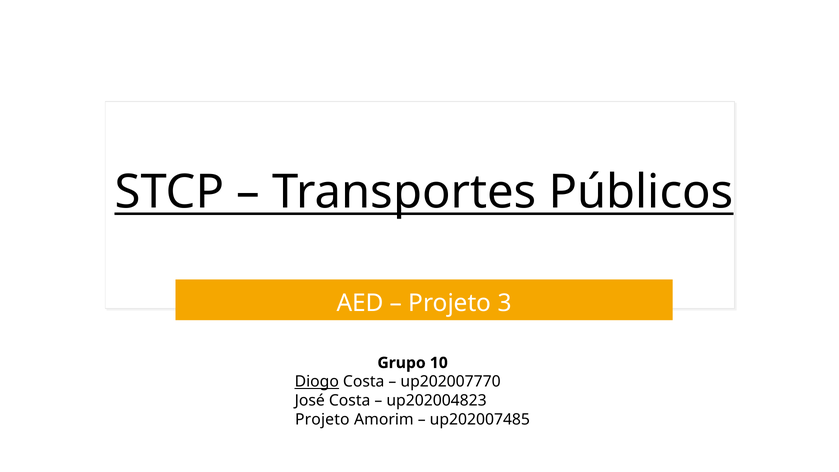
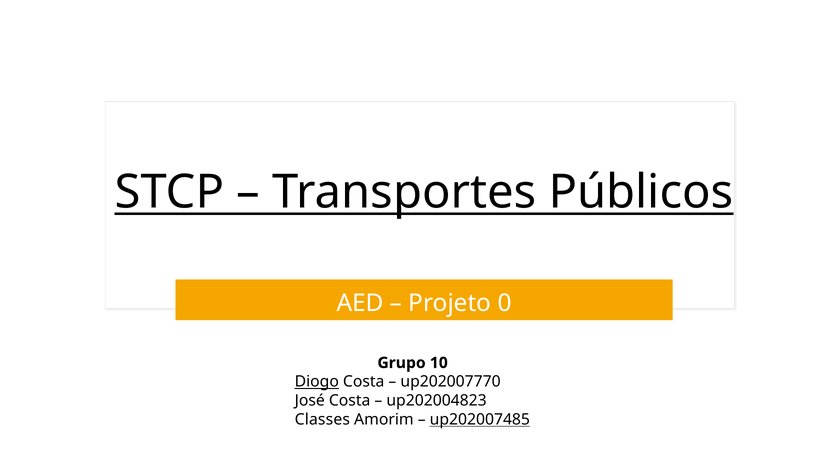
3: 3 -> 0 (505, 303)
Projeto: Projeto -> Classes (322, 419)
up202007485 underline: none -> present (480, 419)
